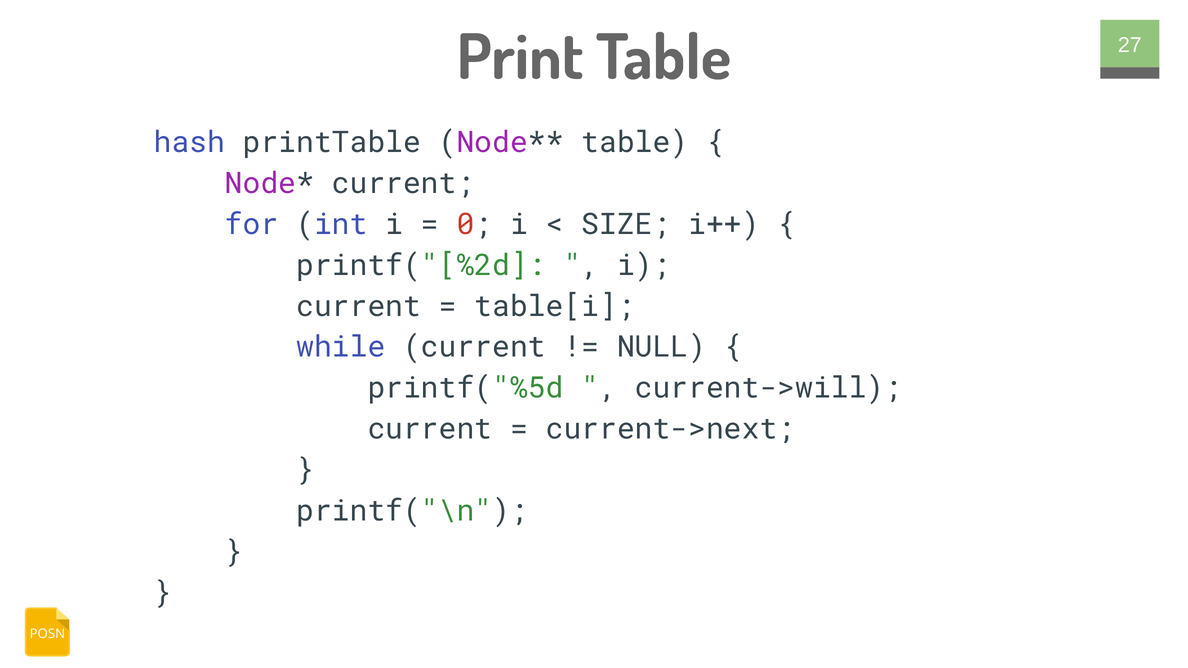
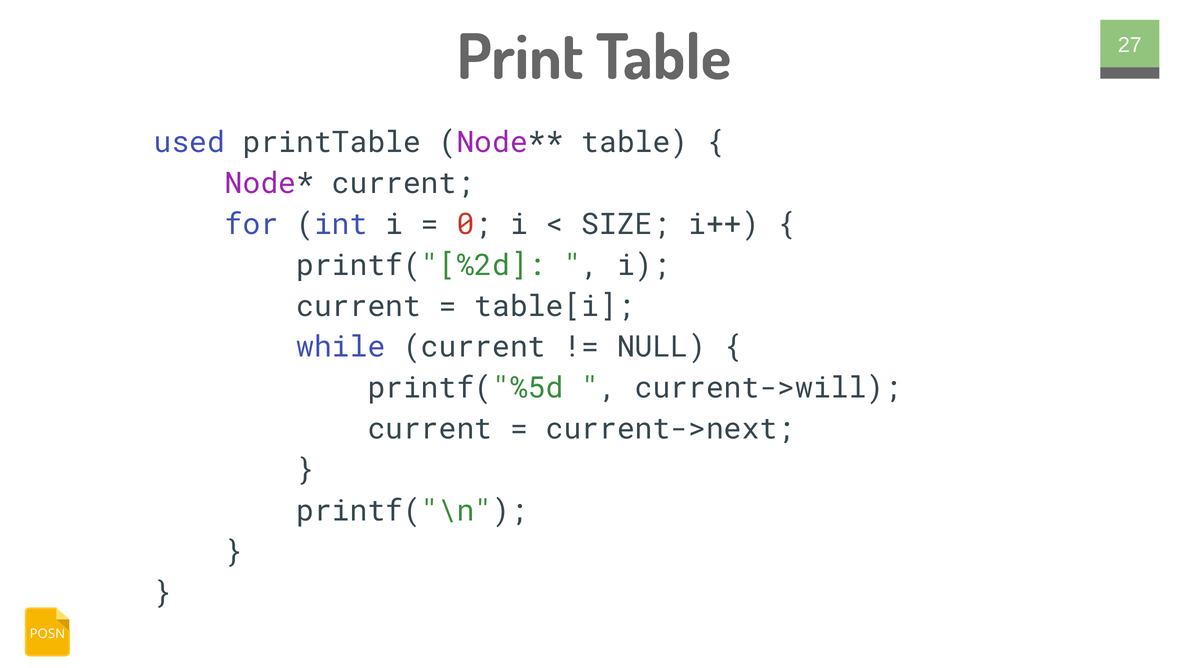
hash: hash -> used (189, 142)
